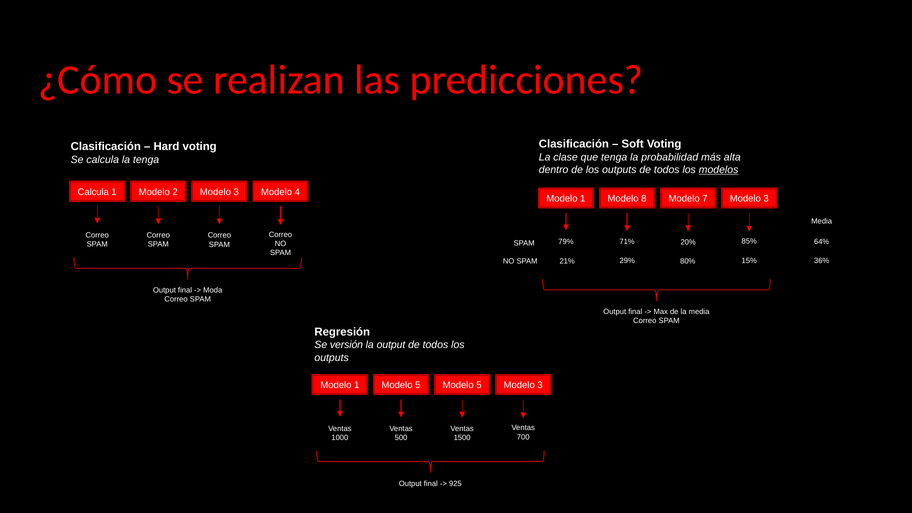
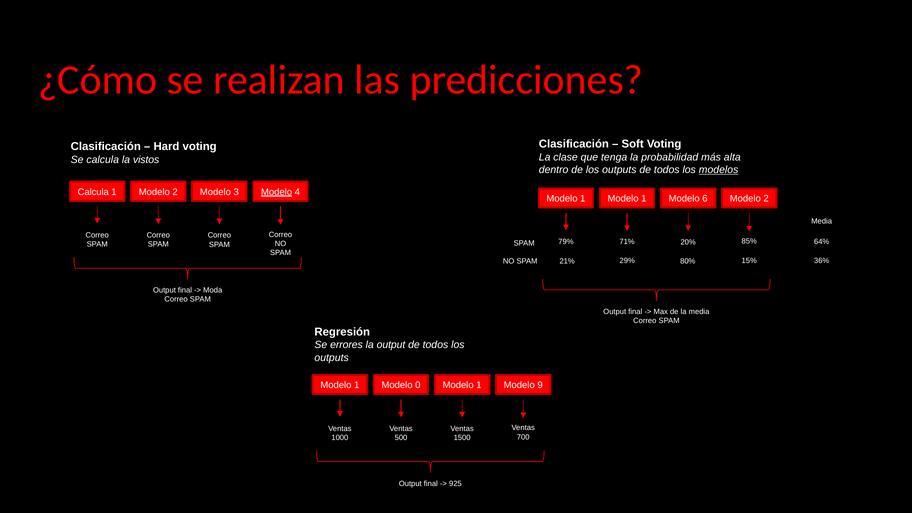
la tenga: tenga -> vistos (146, 160)
Modelo underline: none -> present (277, 192)
1 Modelo 8: 8 -> 1 (644, 199)
7: 7 -> 6 (705, 199)
3: 3 -> 2 (766, 199)
versión: versión -> errores (346, 345)
1 Modelo 5: 5 -> 0 (418, 385)
5: 5 -> 1 (479, 385)
3: 3 -> 9 (540, 385)
